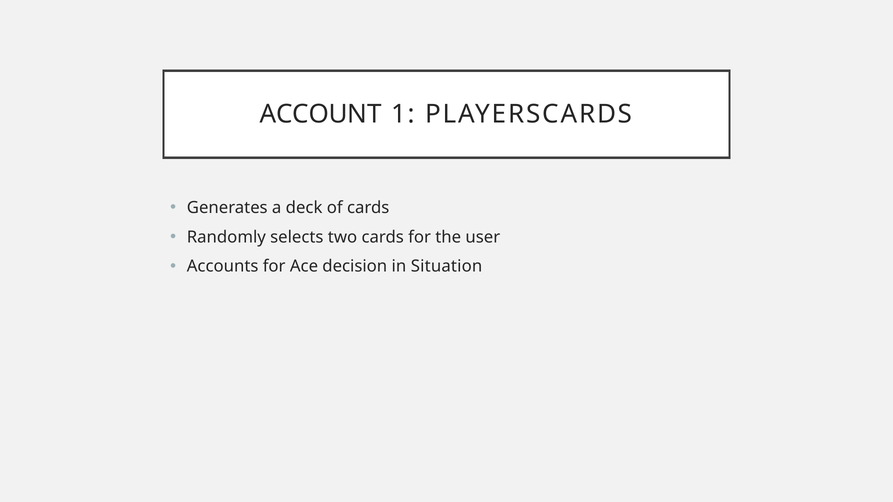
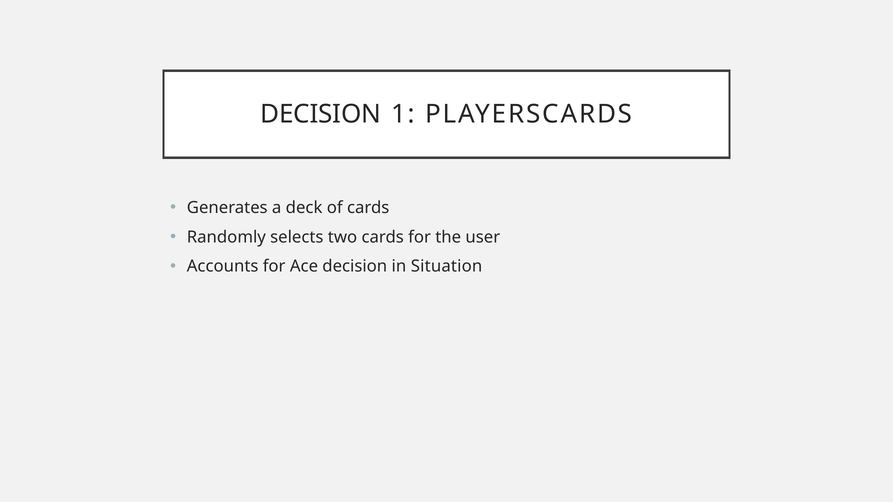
ACCOUNT: ACCOUNT -> DECISION (321, 114)
